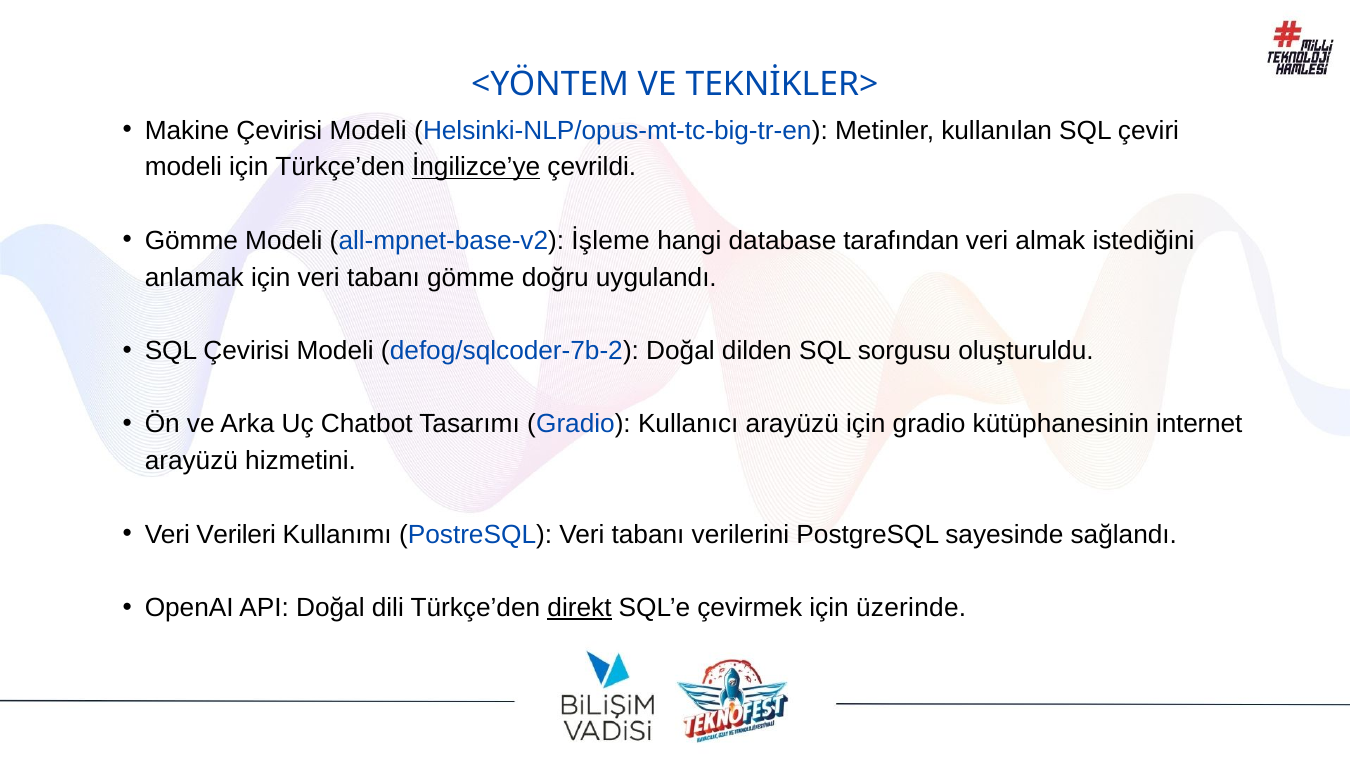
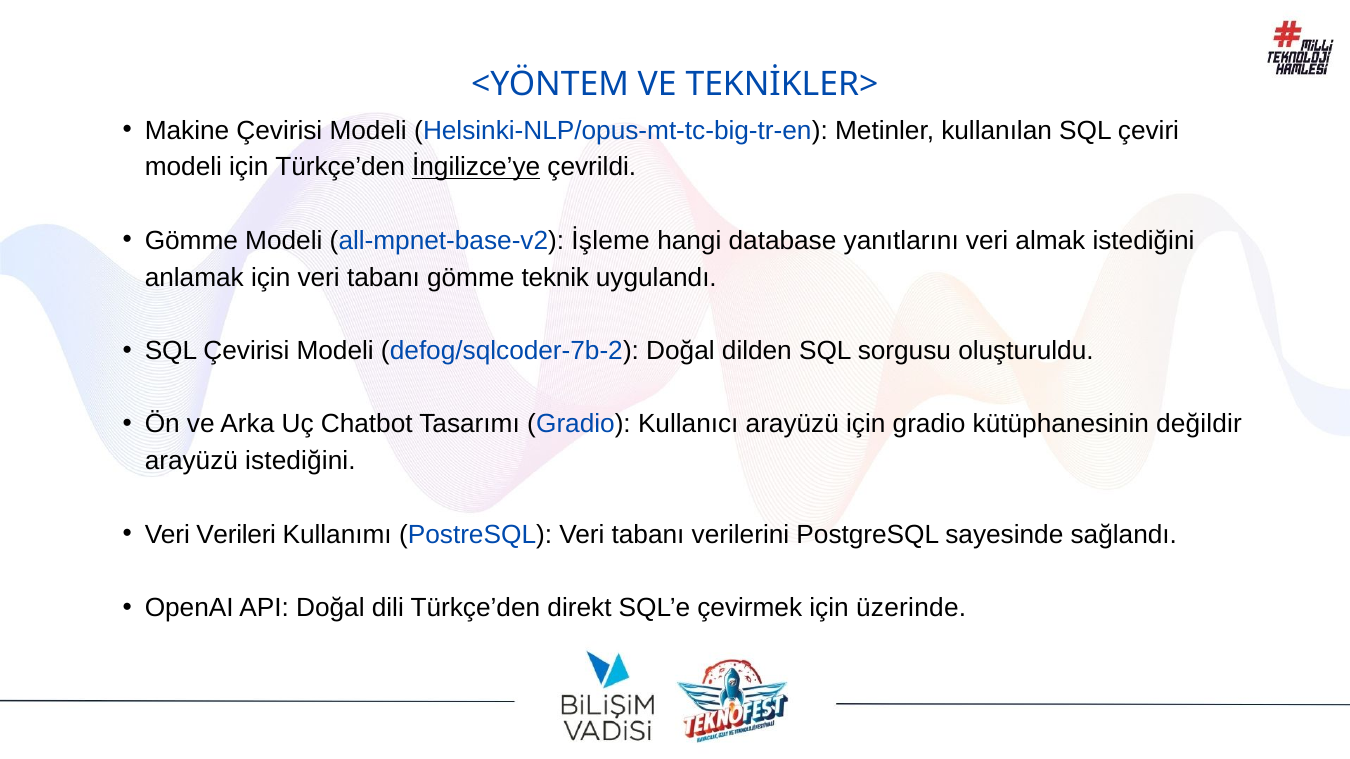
tarafından: tarafından -> yanıtlarını (901, 241)
doğru: doğru -> teknik (555, 278)
internet: internet -> değildir (1199, 424)
arayüzü hizmetini: hizmetini -> istediğini (300, 461)
direkt underline: present -> none (580, 608)
